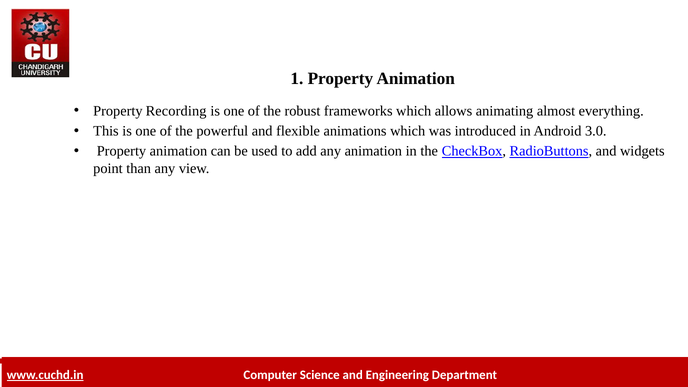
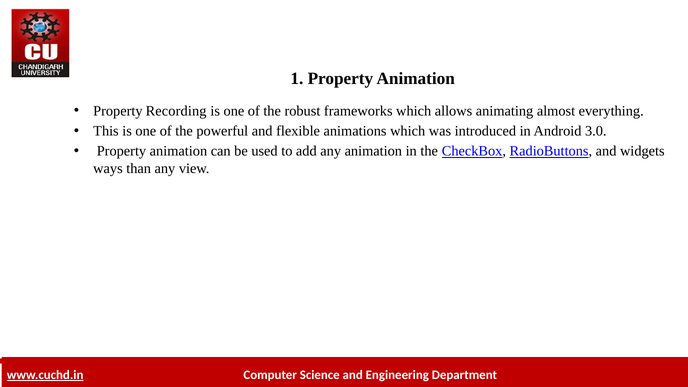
point: point -> ways (108, 168)
